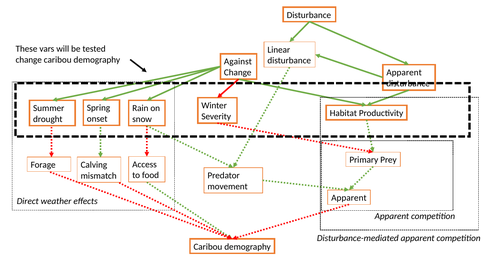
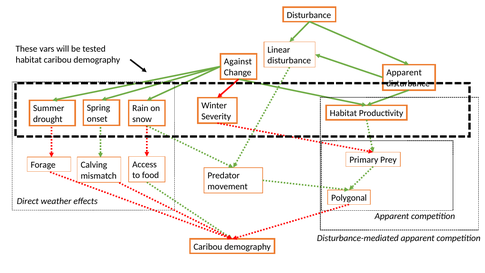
change: change -> habitat (29, 60)
Apparent: Apparent -> Polygonal (349, 198)
